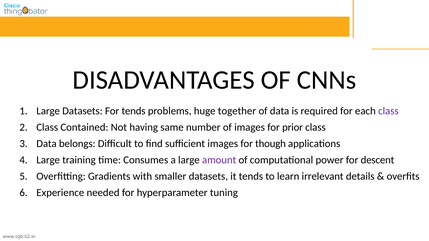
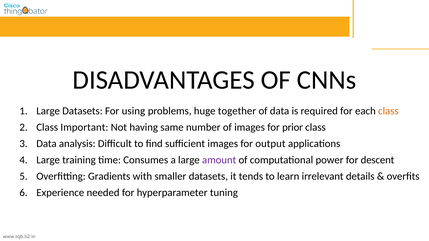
For tends: tends -> using (133, 111)
class colour: purple -> orange (388, 111)
Contained: Contained -> Important (84, 128)
belongs: belongs -> analysis (77, 144)
though: though -> output (270, 144)
